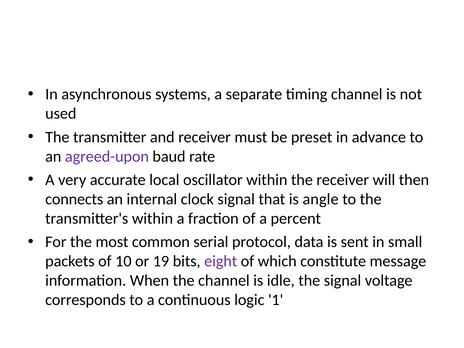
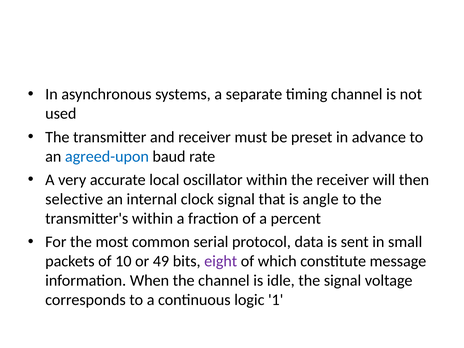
agreed-upon colour: purple -> blue (107, 156)
connects: connects -> selective (74, 199)
19: 19 -> 49 (161, 261)
